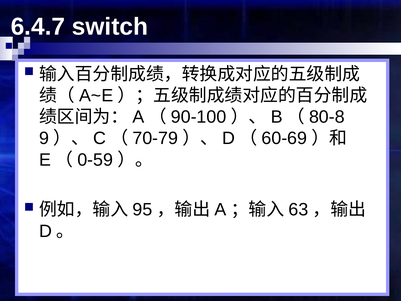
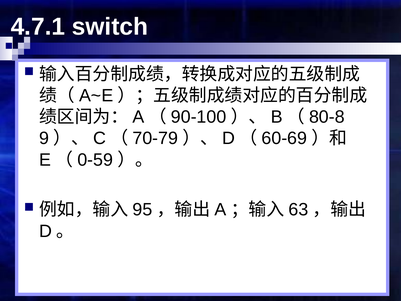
6.4.7: 6.4.7 -> 4.7.1 (38, 27)
